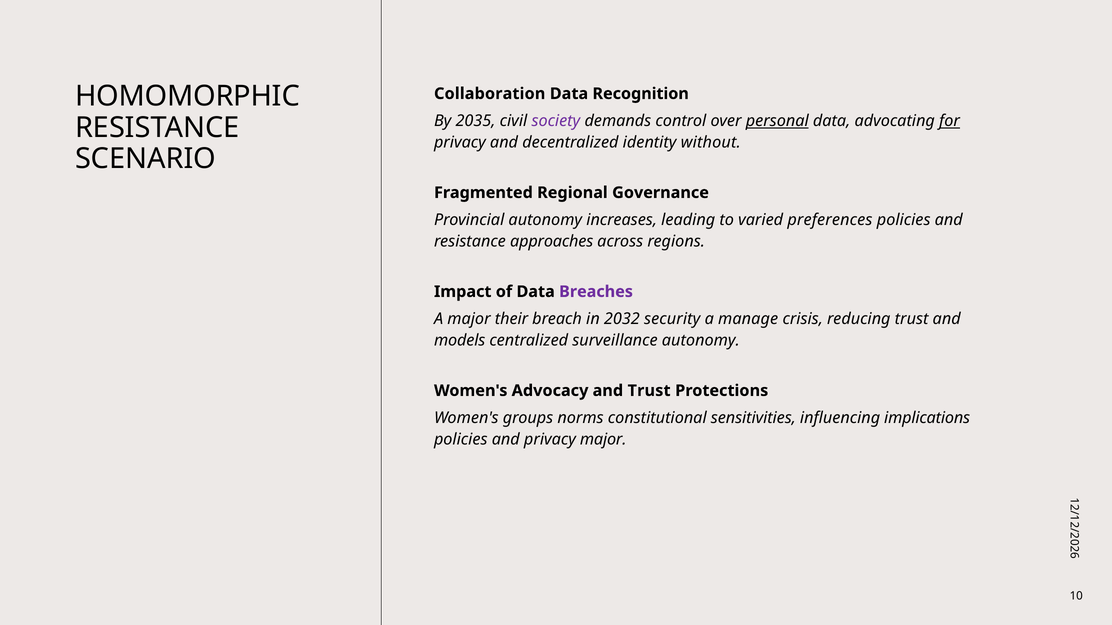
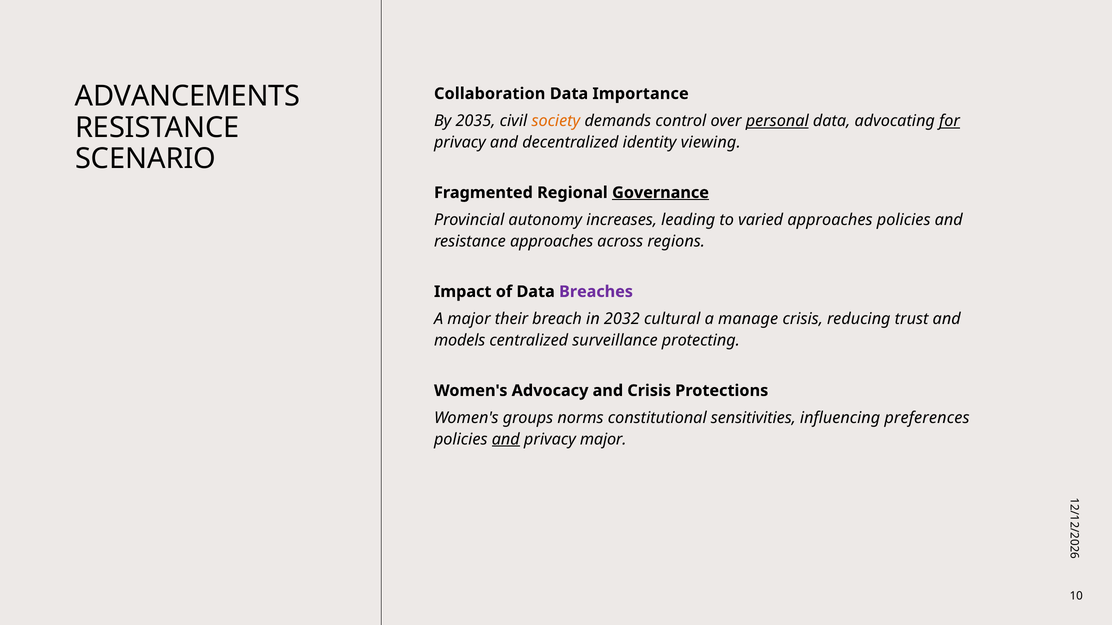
HOMOMORPHIC: HOMOMORPHIC -> ADVANCEMENTS (187, 96)
Recognition: Recognition -> Importance (641, 94)
society colour: purple -> orange (556, 121)
without: without -> viewing (711, 142)
Governance underline: none -> present (661, 193)
varied preferences: preferences -> approaches (830, 220)
security: security -> cultural (672, 319)
surveillance autonomy: autonomy -> protecting (701, 341)
and Trust: Trust -> Crisis (649, 391)
implications: implications -> preferences (927, 418)
and underline: none -> present (506, 440)
